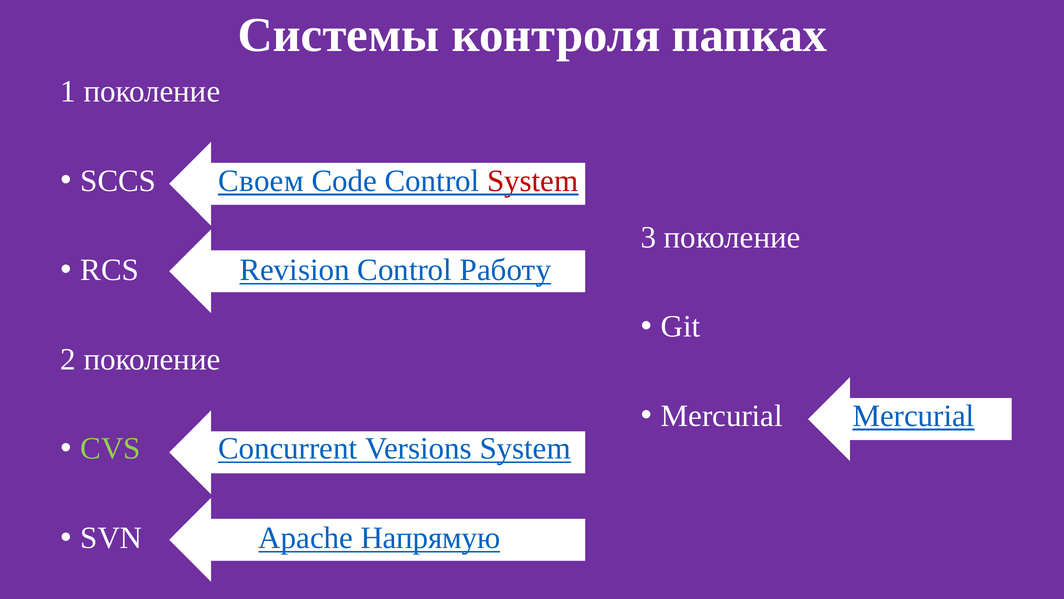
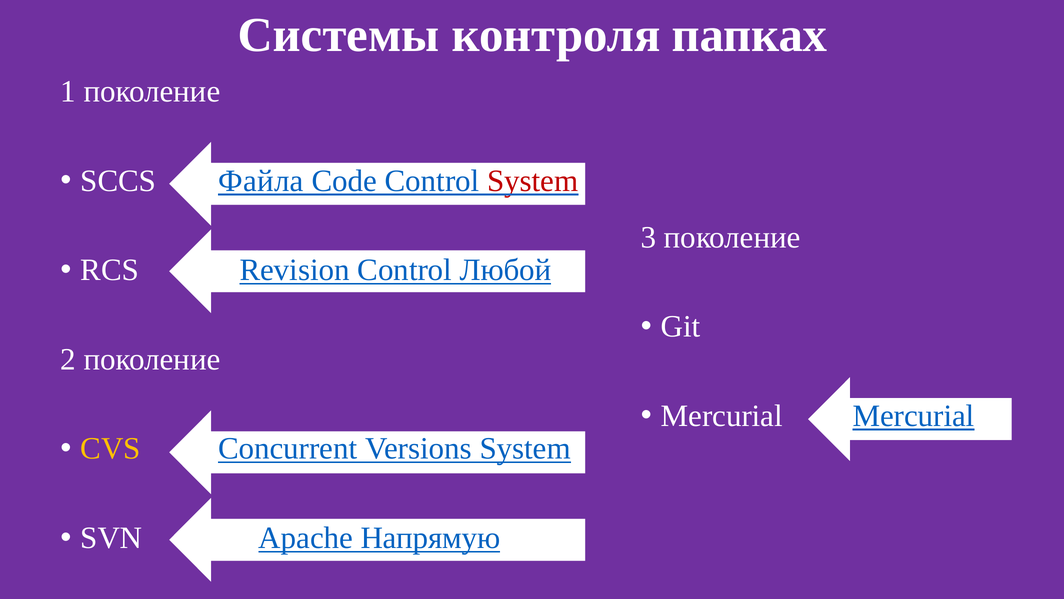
Своем: Своем -> Файла (261, 181)
Работу: Работу -> Любой (506, 270)
CVS colour: light green -> yellow (111, 448)
